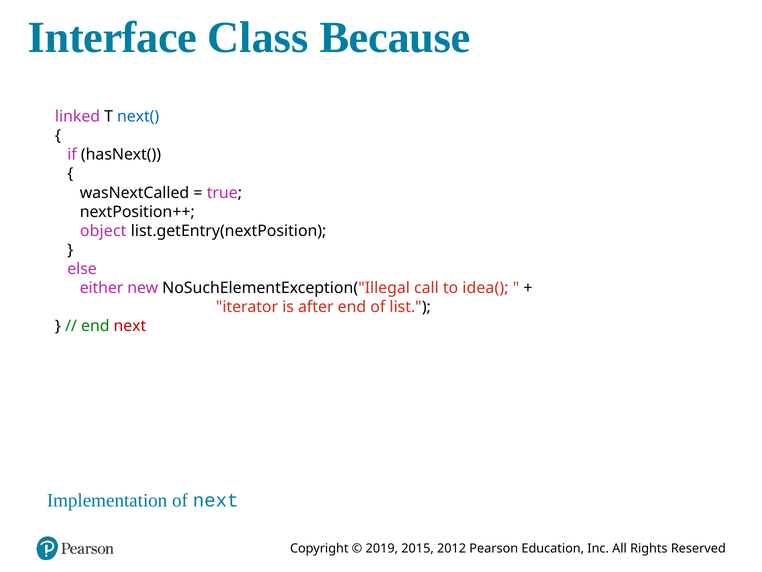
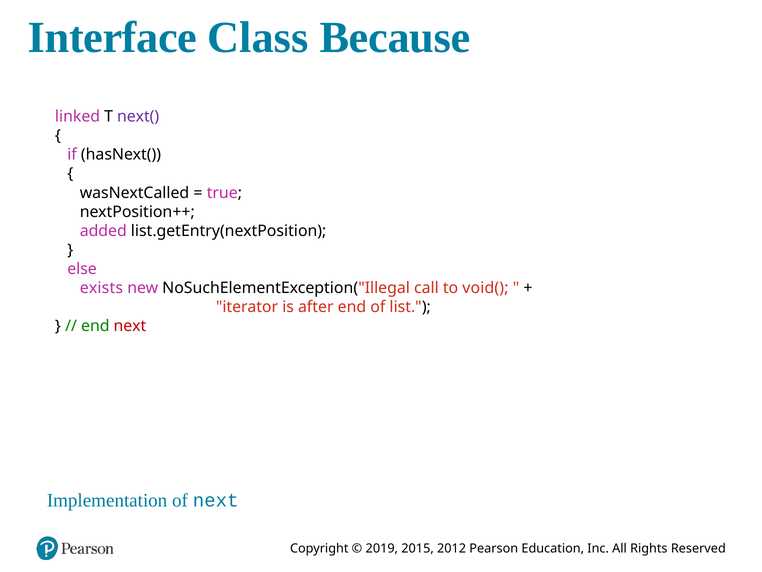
next( colour: blue -> purple (138, 116)
object: object -> added (103, 231)
either: either -> exists (101, 288)
idea(: idea( -> void( (485, 288)
